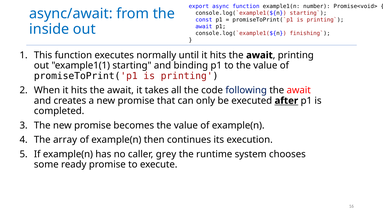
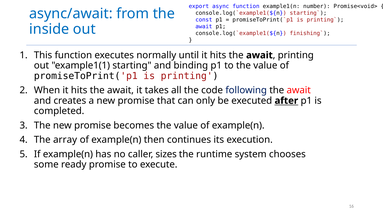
grey: grey -> sizes (166, 154)
